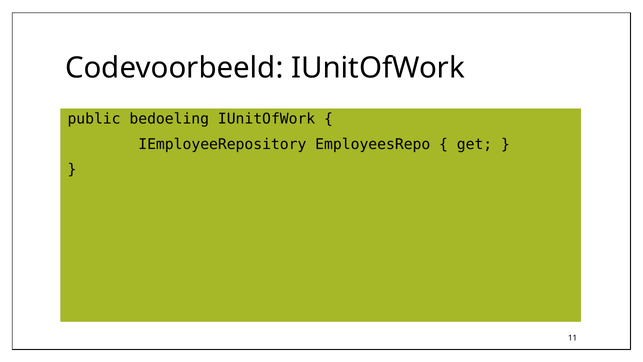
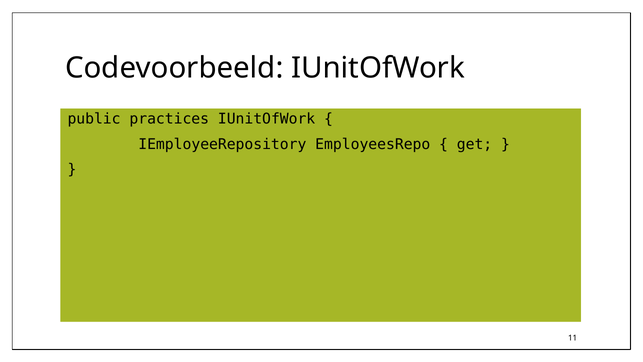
bedoeling: bedoeling -> practices (169, 119)
